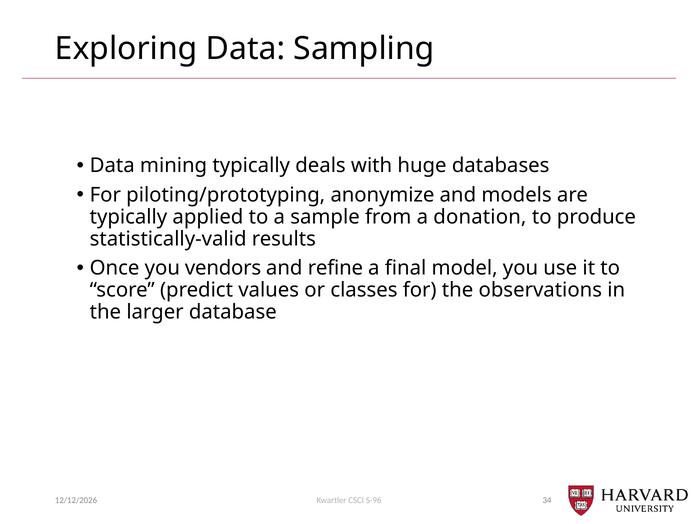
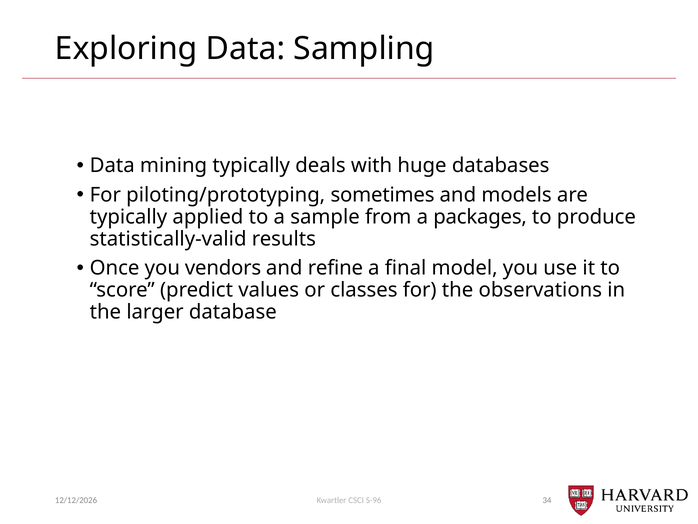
anonymize: anonymize -> sometimes (383, 195)
donation: donation -> packages (480, 217)
